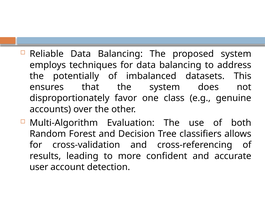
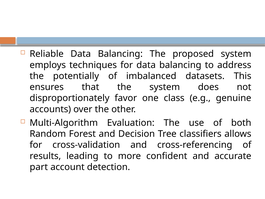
user: user -> part (39, 167)
